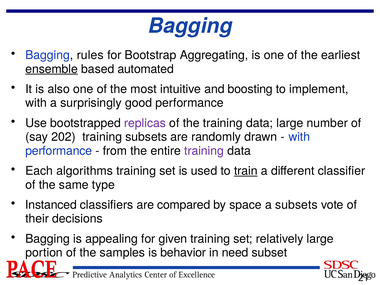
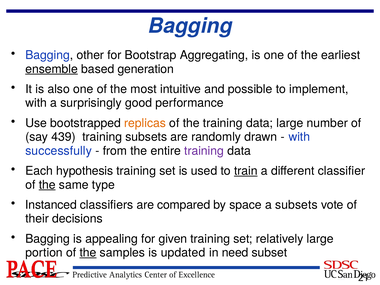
rules: rules -> other (90, 55)
automated: automated -> generation (146, 69)
boosting: boosting -> possible (250, 89)
replicas colour: purple -> orange (145, 123)
202: 202 -> 439 (63, 137)
performance: performance -> successfully (59, 151)
algorithms: algorithms -> hypothesis (85, 171)
the underline: none -> present (47, 185)
the underline: none -> present (88, 253)
behavior: behavior -> updated (183, 253)
